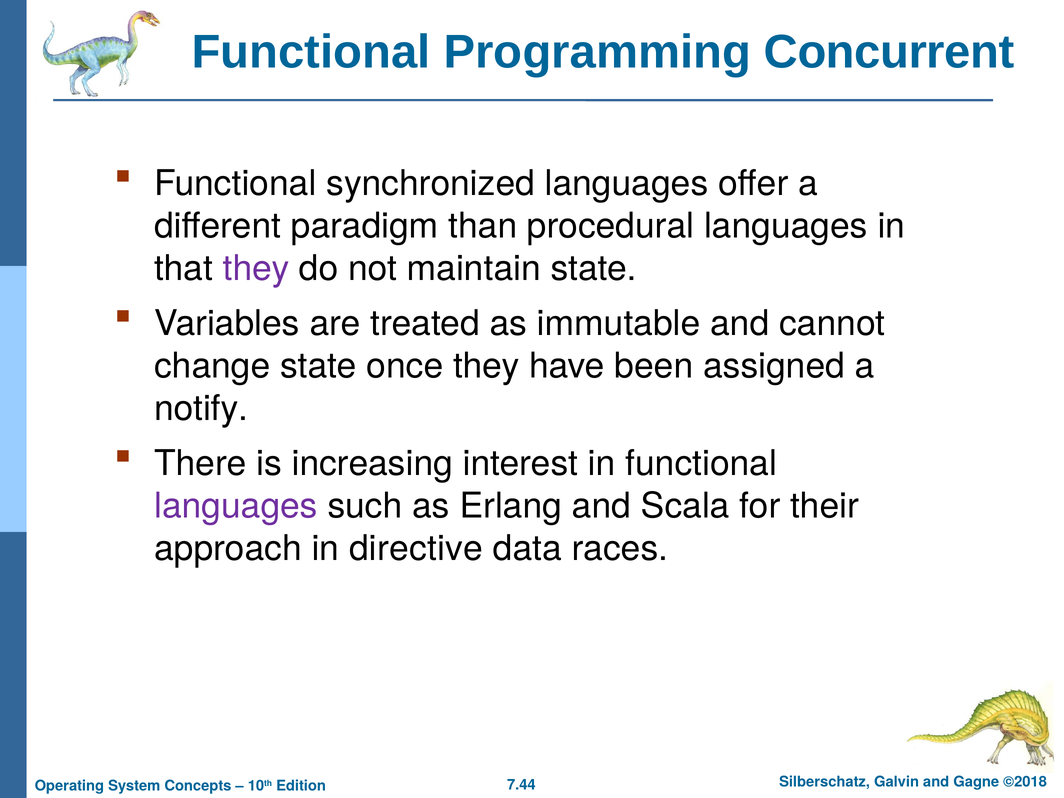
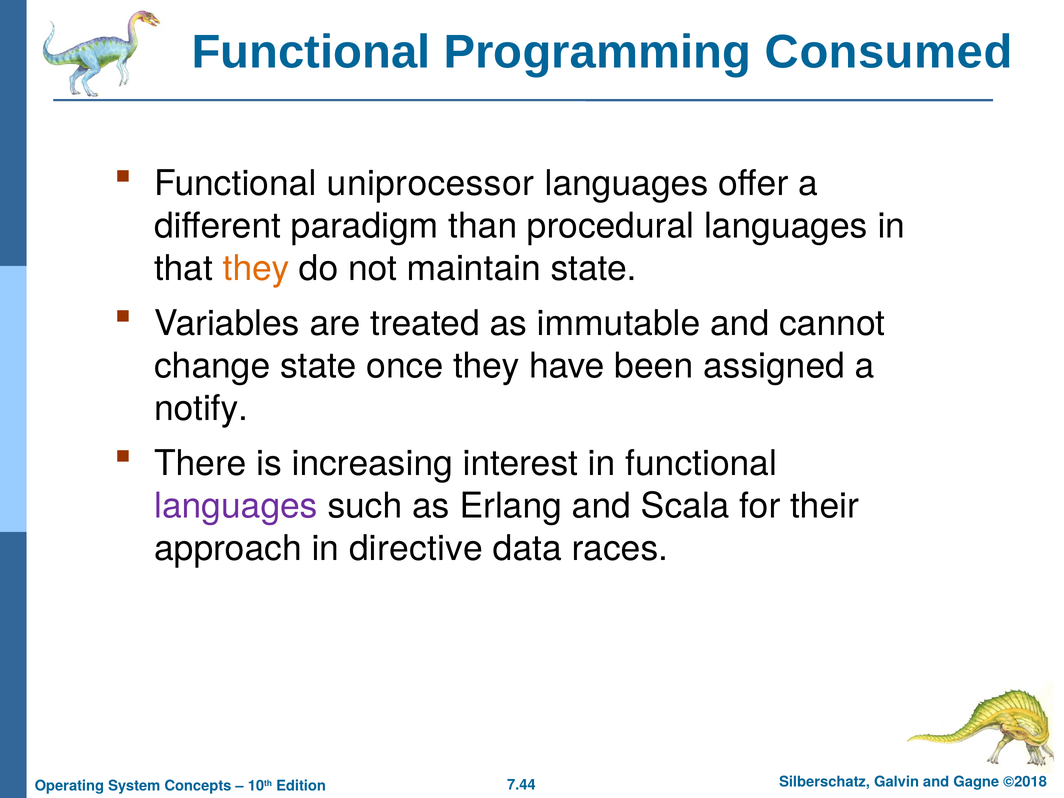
Concurrent: Concurrent -> Consumed (889, 52)
synchronized: synchronized -> uniprocessor (430, 183)
they colour: purple -> orange (256, 268)
